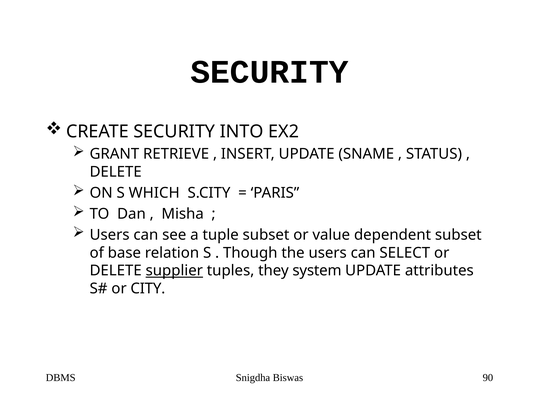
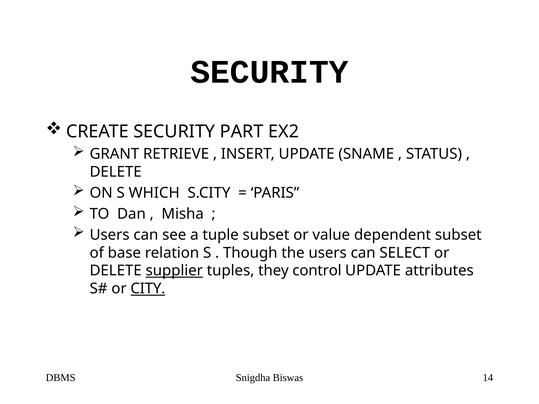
INTO: INTO -> PART (242, 132)
system: system -> control (317, 271)
CITY underline: none -> present (148, 289)
90: 90 -> 14 (488, 378)
